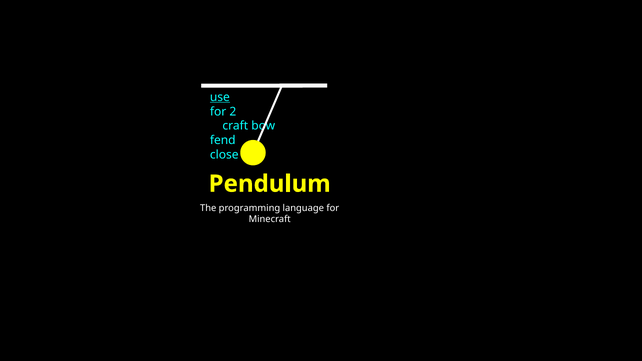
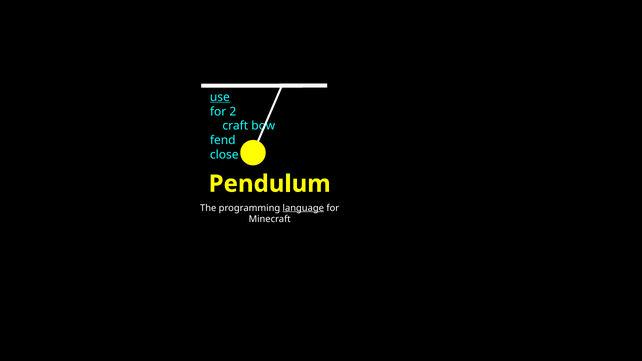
language underline: none -> present (303, 208)
